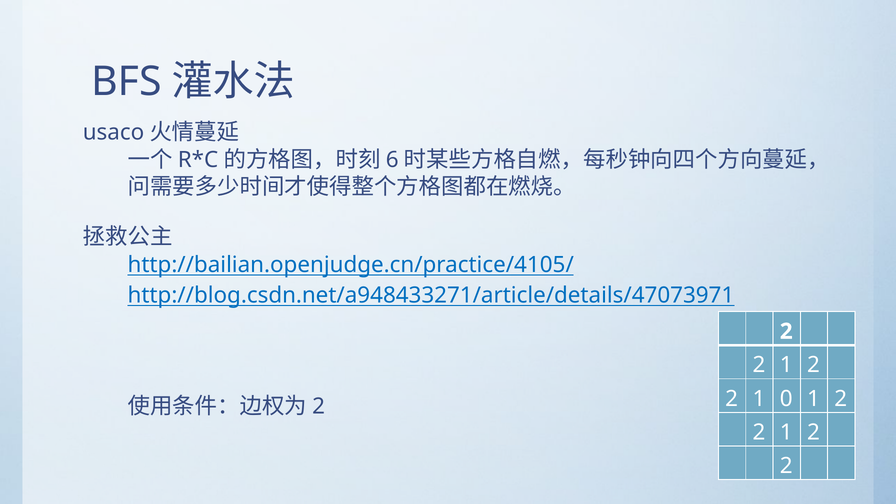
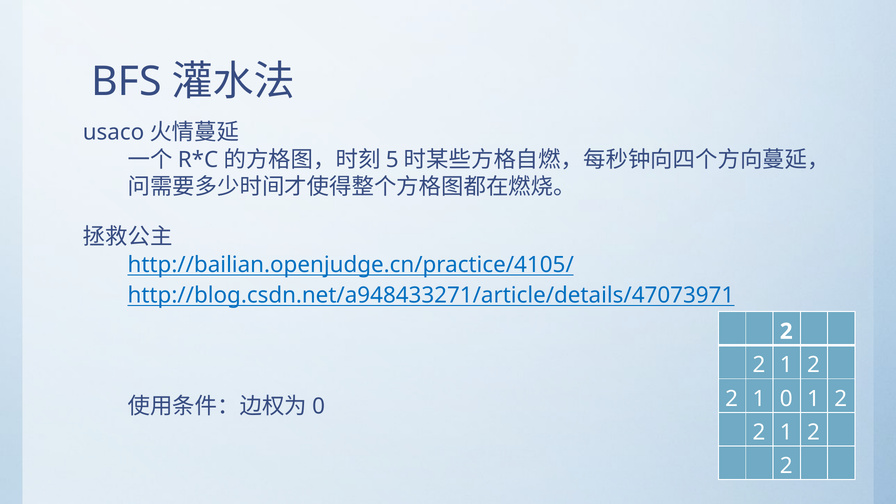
6: 6 -> 5 (392, 160)
2: 2 -> 0 (319, 407)
